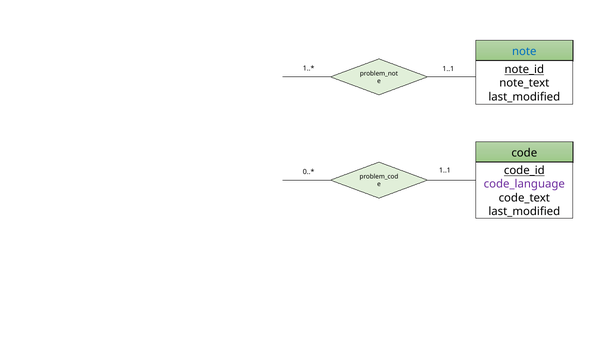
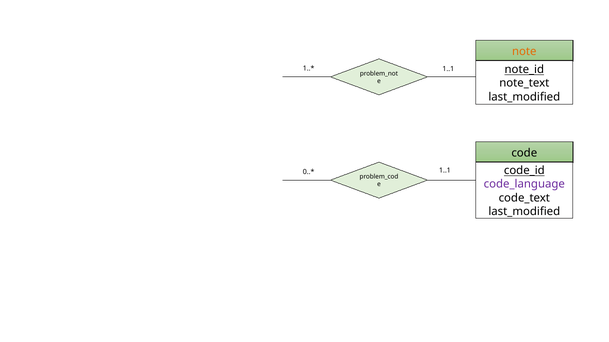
note colour: blue -> orange (524, 52)
